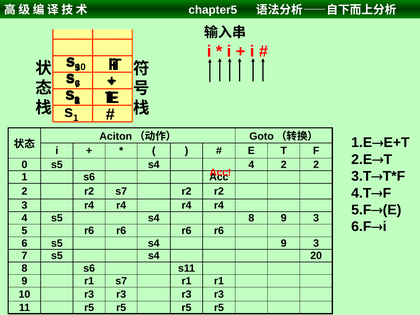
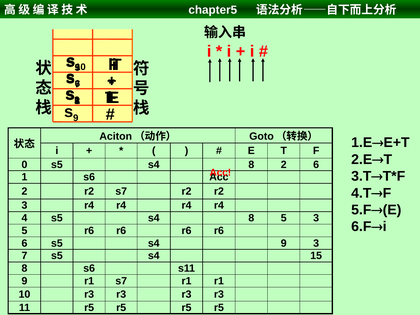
1: 1 -> 9 (76, 118)
0 s5 s4 4: 4 -> 8 (251, 165)
2 2: 2 -> 6 (316, 165)
8 9: 9 -> 5 (284, 218)
20: 20 -> 15 (316, 256)
